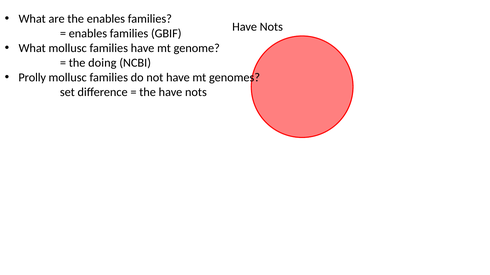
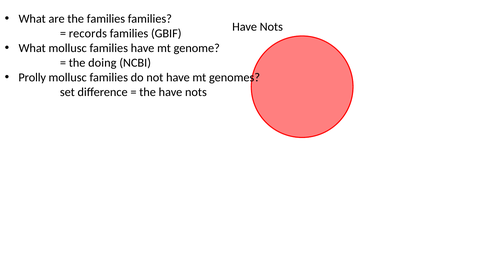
the enables: enables -> families (106, 19)
enables: enables -> records (88, 34)
